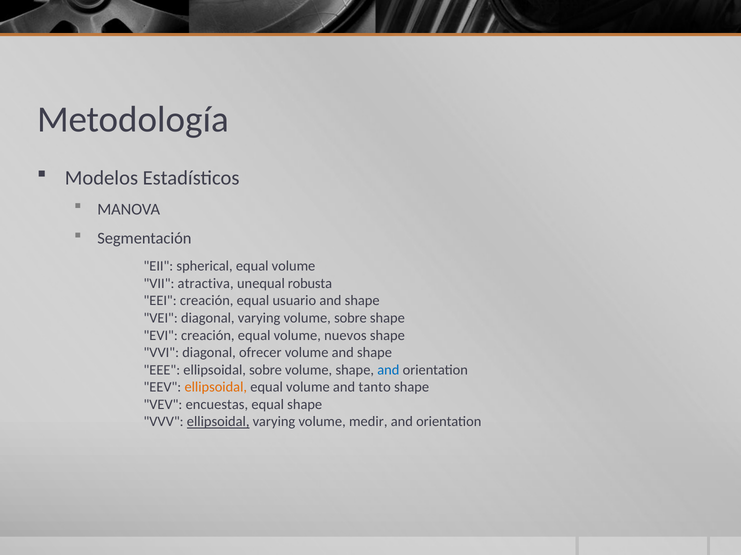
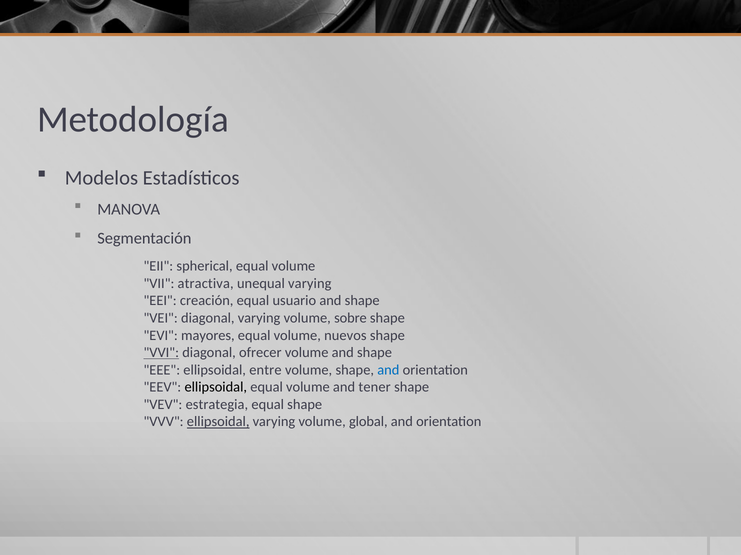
unequal robusta: robusta -> varying (310, 284)
EVI creación: creación -> mayores (208, 336)
VVI underline: none -> present (161, 353)
ellipsoidal sobre: sobre -> entre (265, 370)
ellipsoidal colour: orange -> black (216, 388)
tanto: tanto -> tener (375, 388)
encuestas: encuestas -> estrategia (217, 405)
medir: medir -> global (368, 422)
